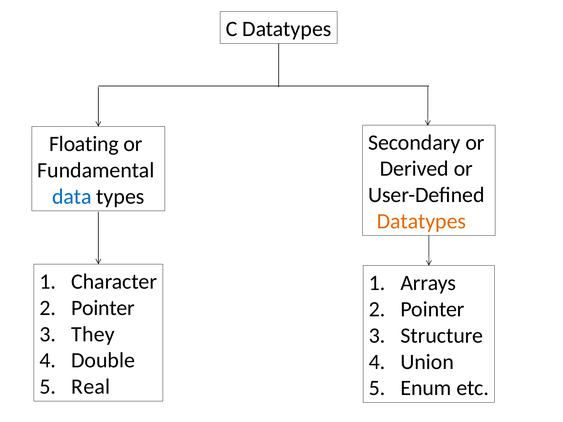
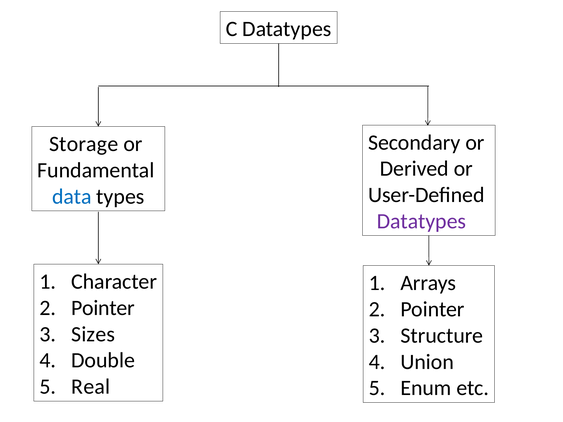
Floating: Floating -> Storage (84, 144)
Datatypes colour: orange -> purple (421, 221)
They: They -> Sizes (93, 334)
